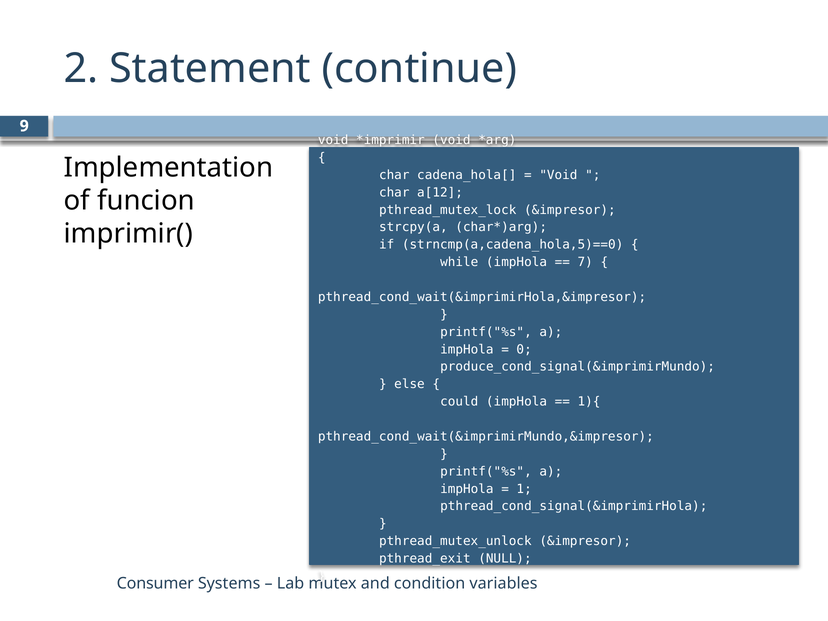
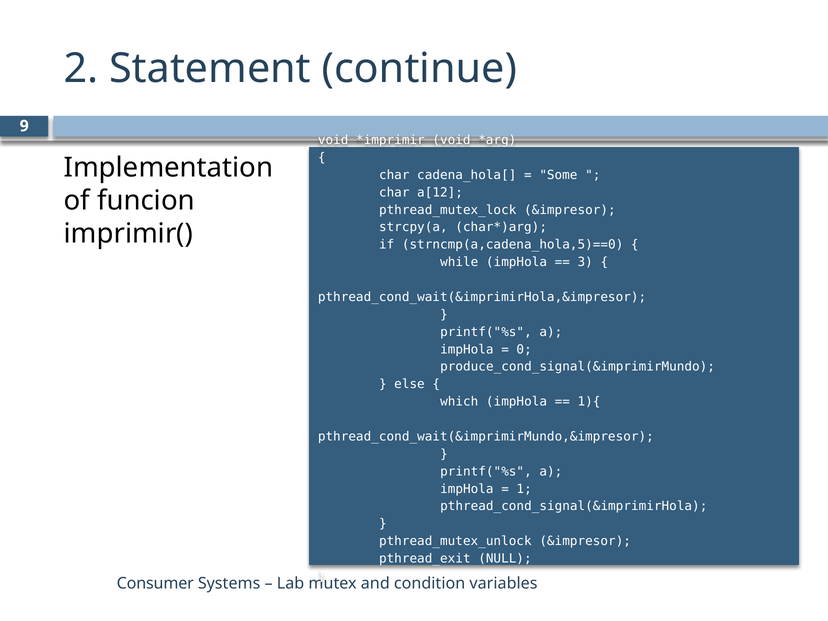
Void: Void -> Some (558, 175)
7: 7 -> 3 (585, 262)
could: could -> which (459, 402)
